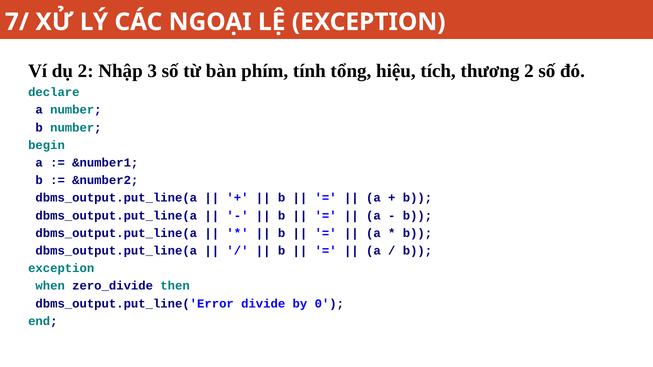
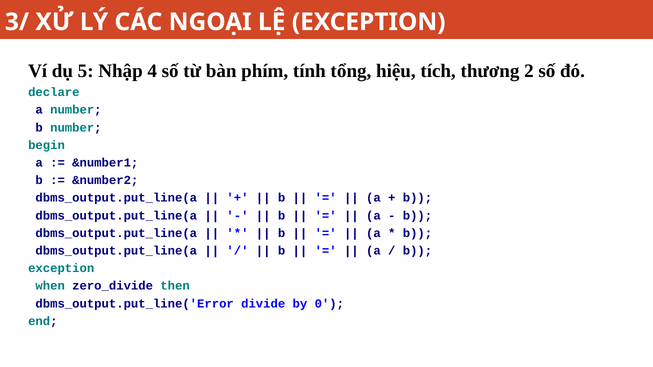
7/: 7/ -> 3/ (17, 22)
dụ 2: 2 -> 5 (86, 71)
3: 3 -> 4 (152, 71)
